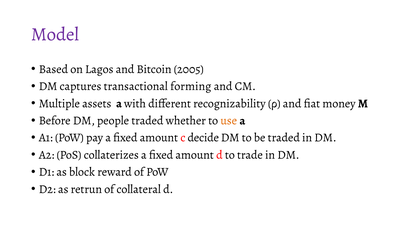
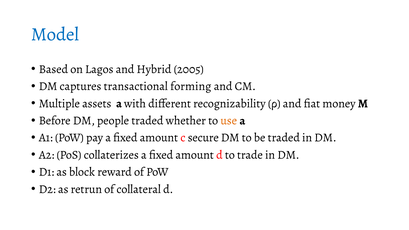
Model colour: purple -> blue (55, 34)
Bitcoin: Bitcoin -> Hybrid (154, 69)
decide: decide -> secure (203, 138)
